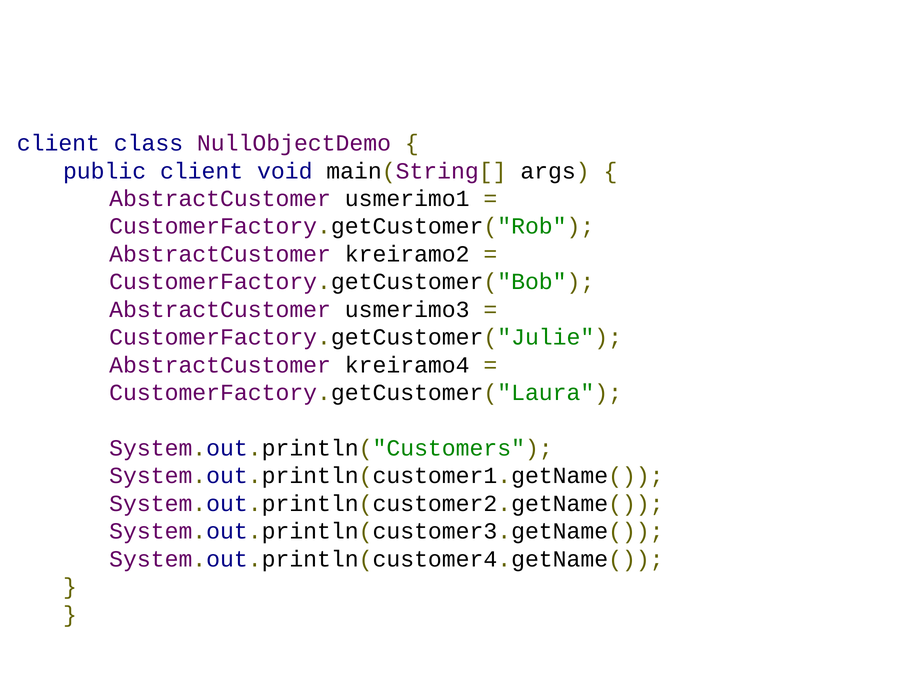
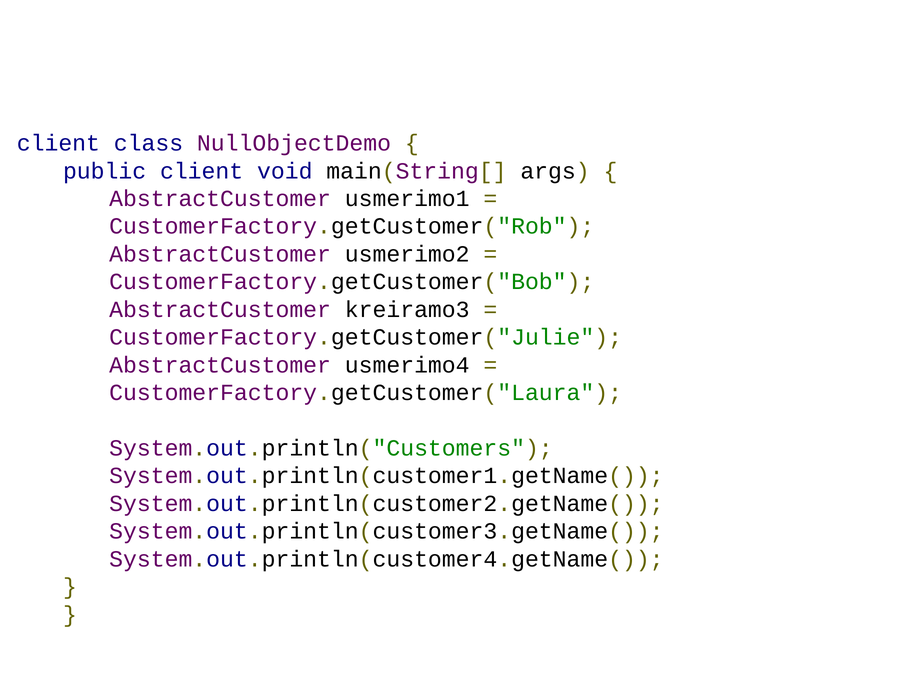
kreiramo2: kreiramo2 -> usmerimo2 (407, 254)
usmerimo3: usmerimo3 -> kreiramo3 (407, 310)
kreiramo4: kreiramo4 -> usmerimo4 (407, 365)
